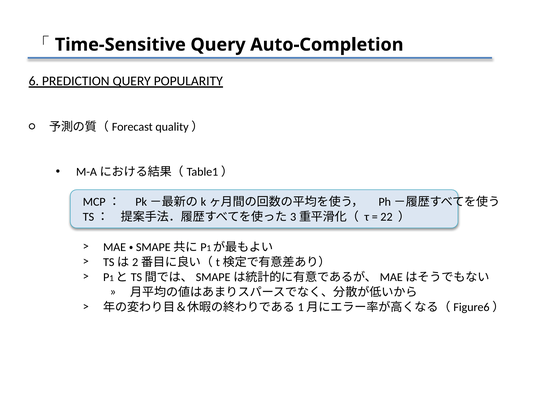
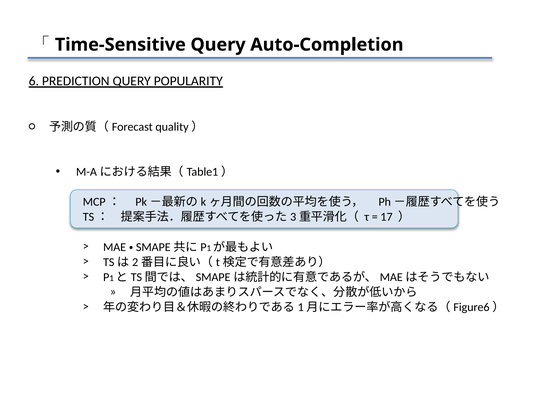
22: 22 -> 17 (387, 217)
